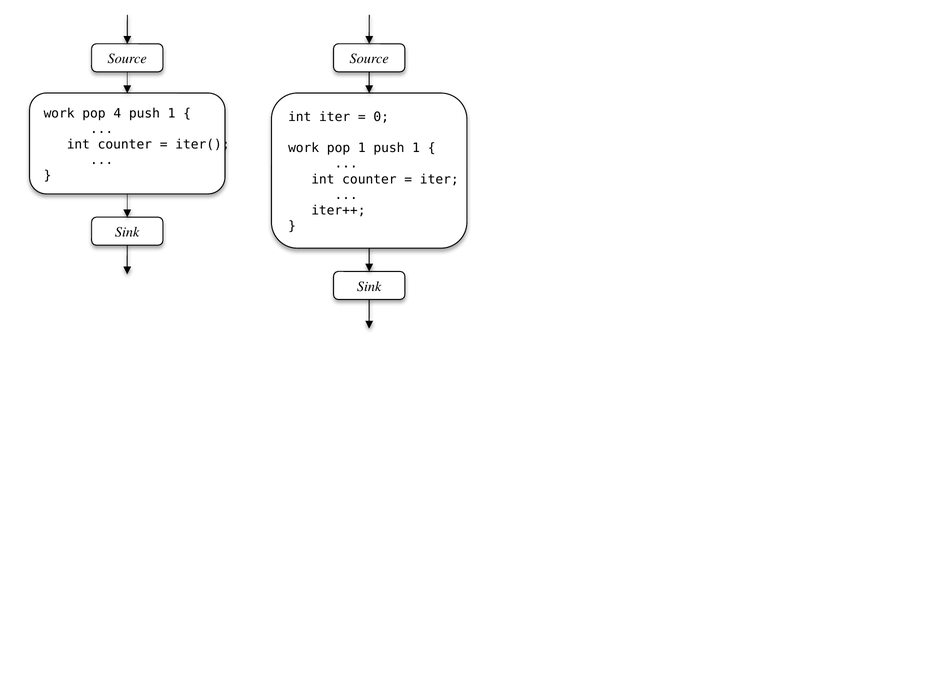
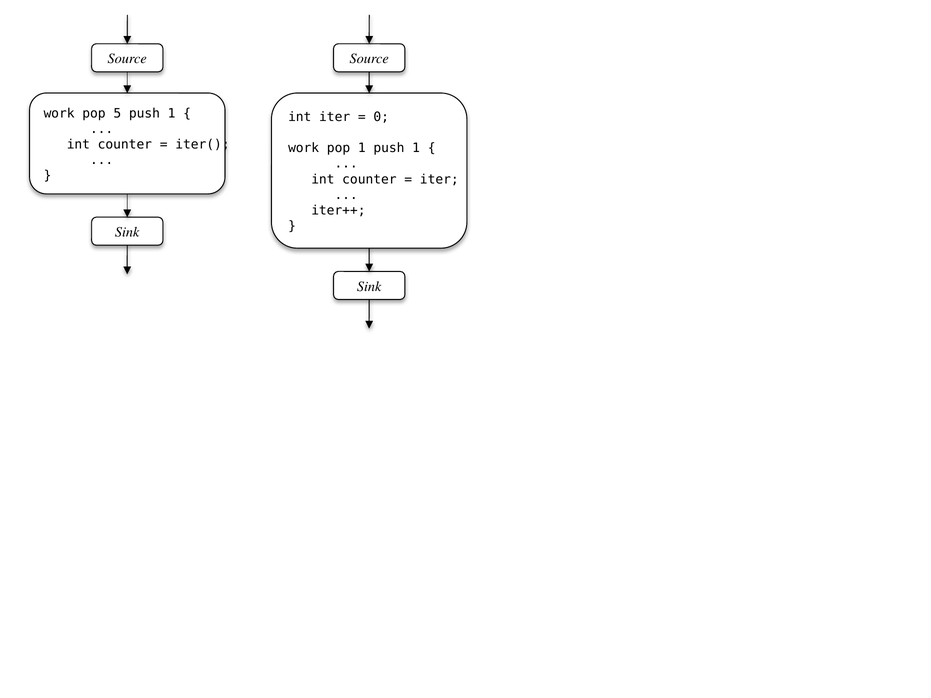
4: 4 -> 5 (117, 113)
